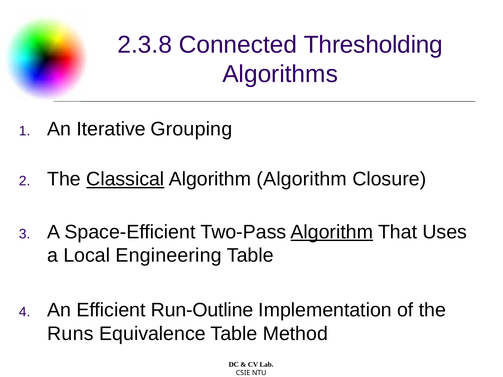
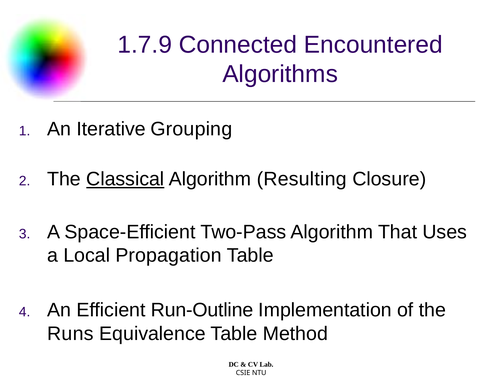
2.3.8: 2.3.8 -> 1.7.9 (145, 45)
Thresholding: Thresholding -> Encountered (373, 45)
Algorithm Algorithm: Algorithm -> Resulting (302, 179)
Algorithm underline: present -> none (332, 232)
Engineering: Engineering -> Propagation (169, 256)
